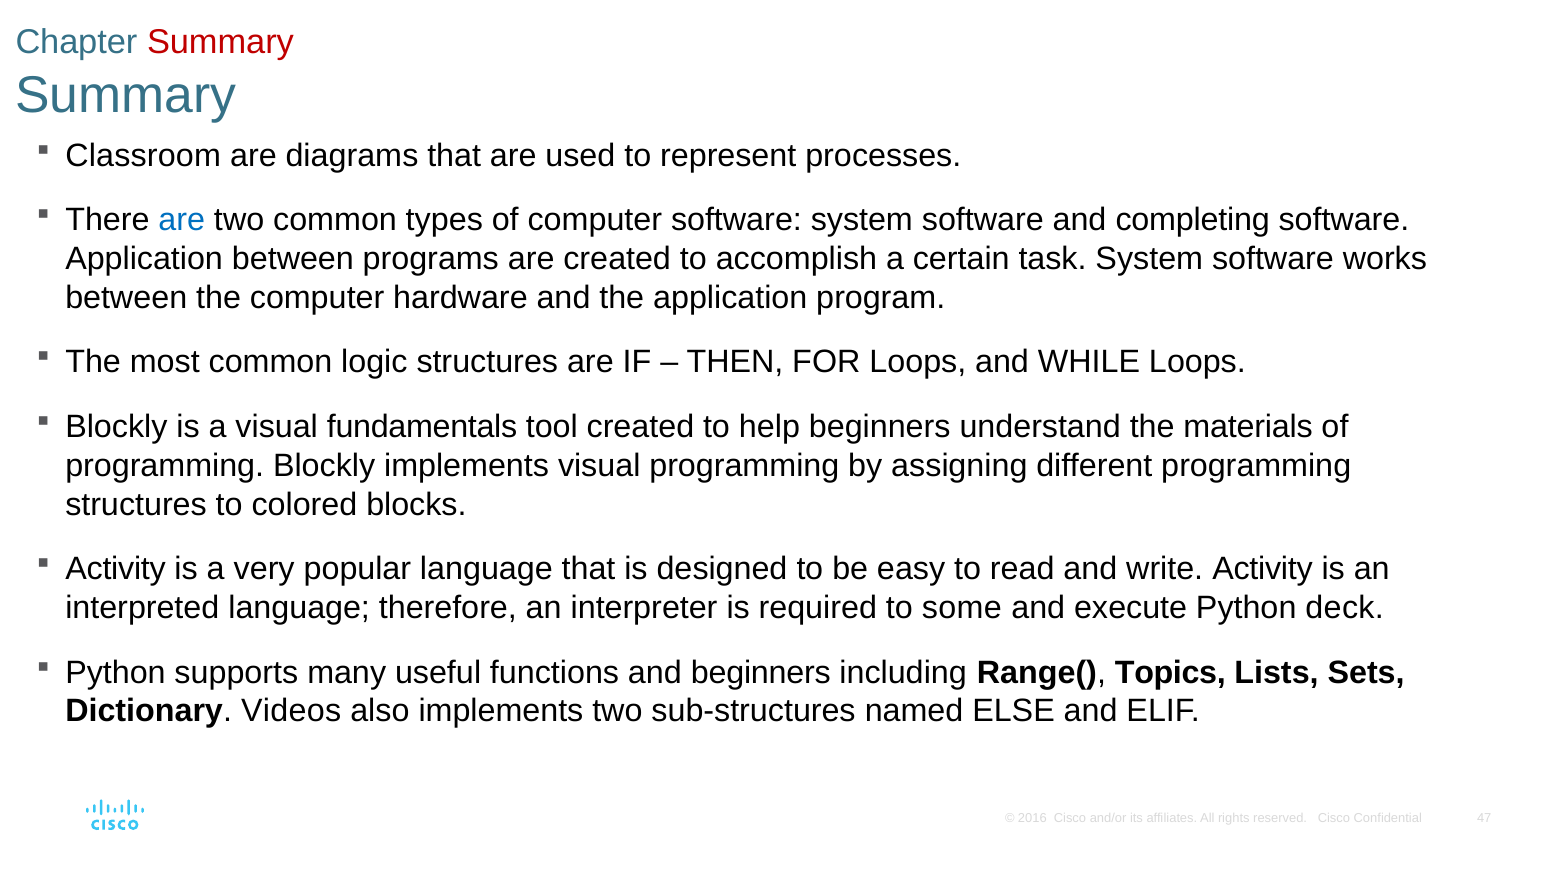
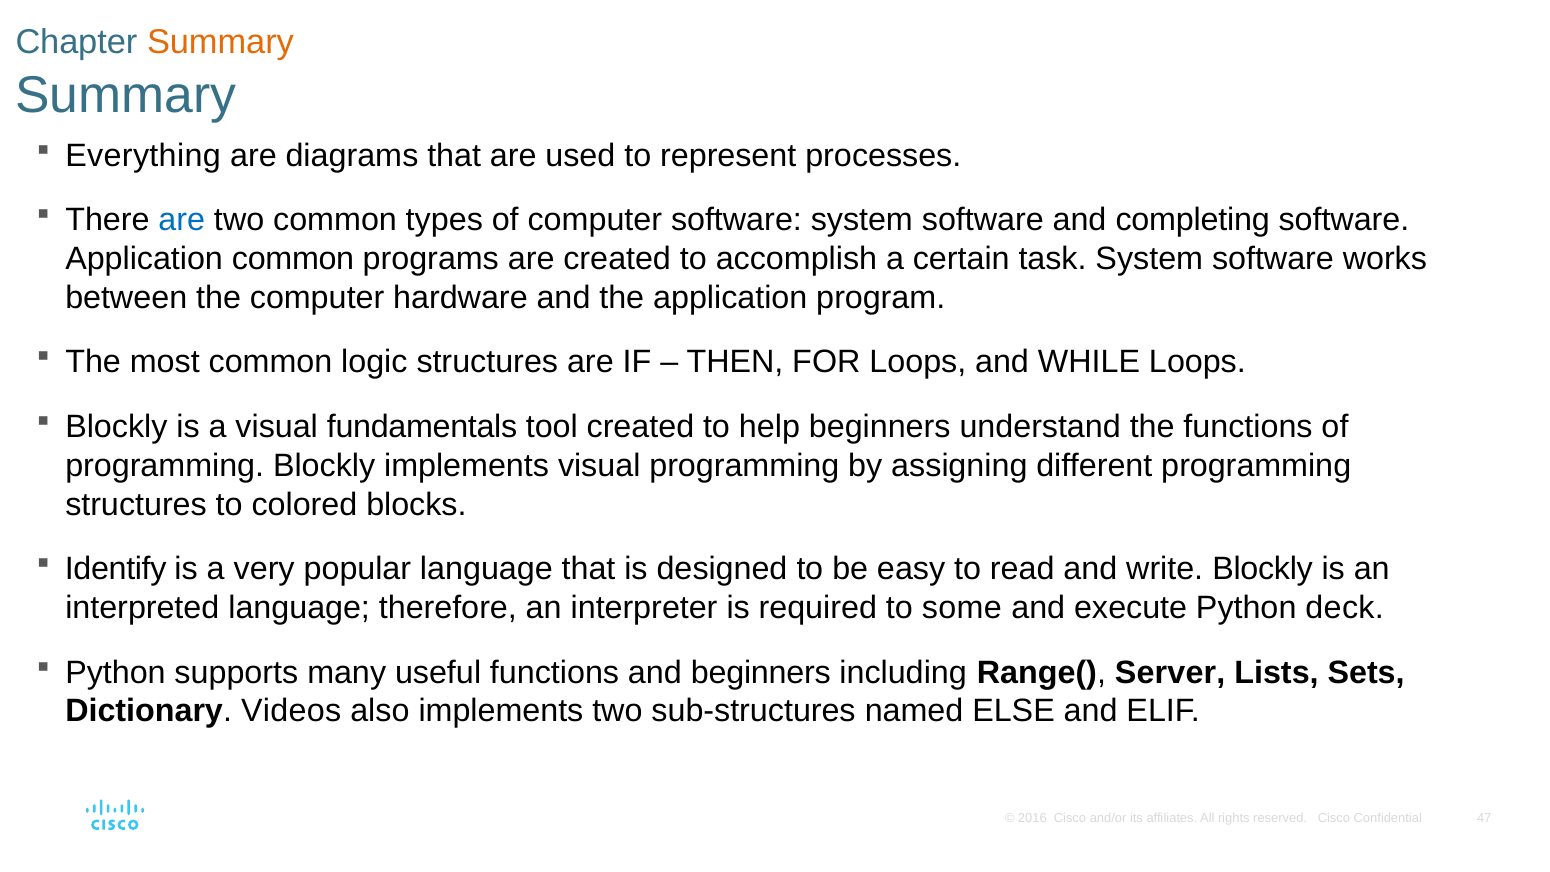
Summary colour: red -> orange (220, 43)
Classroom: Classroom -> Everything (143, 156)
Application between: between -> common (293, 259)
the materials: materials -> functions (1248, 427)
Activity: Activity -> Identify (116, 569)
write Activity: Activity -> Blockly (1263, 569)
Topics: Topics -> Server (1170, 672)
